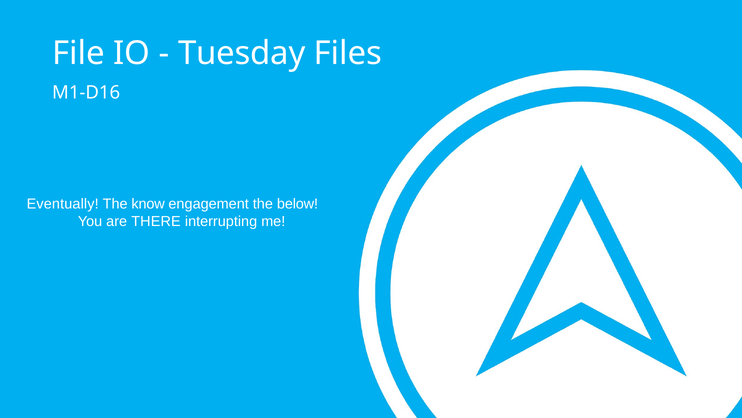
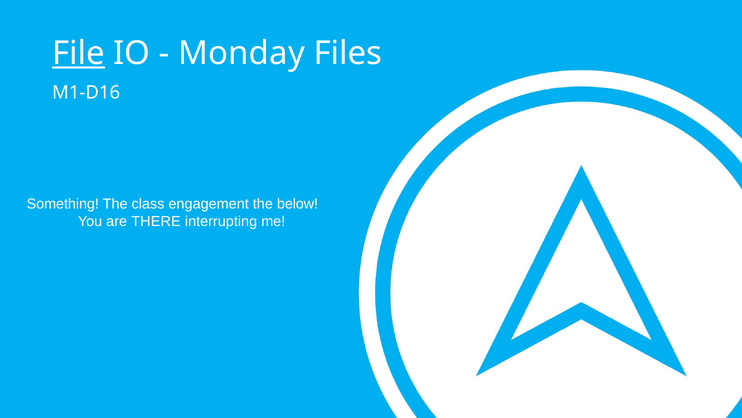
File underline: none -> present (78, 53)
Tuesday: Tuesday -> Monday (241, 53)
Eventually: Eventually -> Something (63, 204)
know: know -> class (148, 204)
